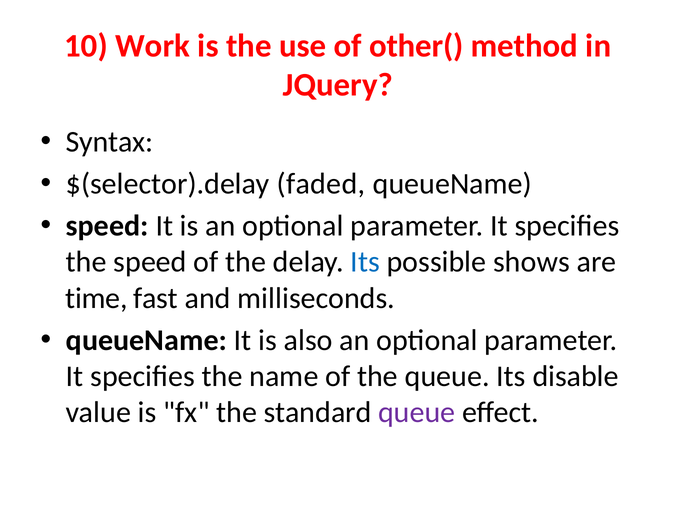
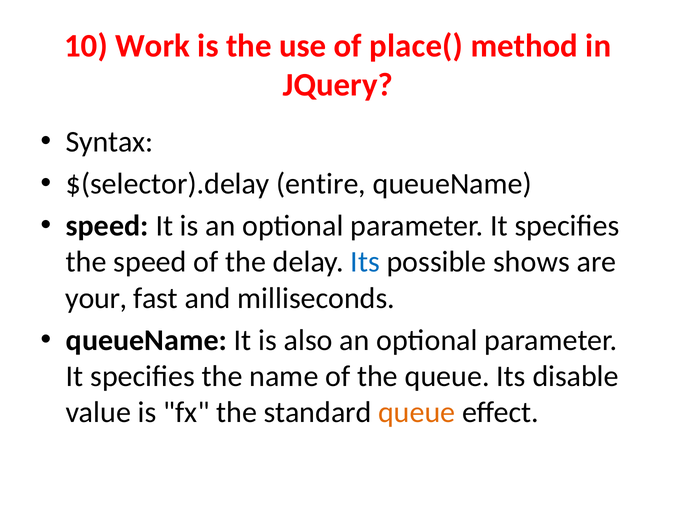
other(: other( -> place( (416, 46)
faded: faded -> entire (321, 184)
time: time -> your (96, 298)
queue colour: purple -> orange (417, 412)
